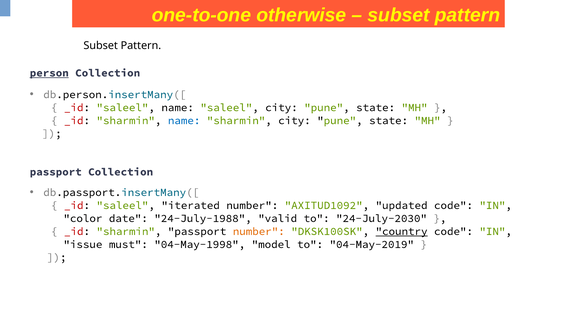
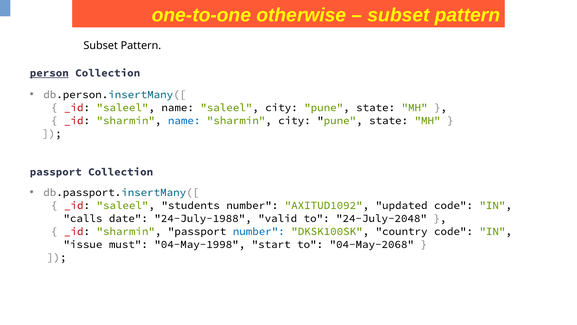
iterated: iterated -> students (191, 205)
color: color -> calls (83, 218)
24-July-2030: 24-July-2030 -> 24-July-2048 (382, 218)
number colour: orange -> blue (259, 231)
country underline: present -> none (402, 231)
model: model -> start (271, 244)
04-May-2019: 04-May-2019 -> 04-May-2068 (372, 244)
